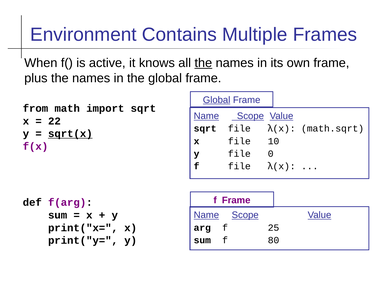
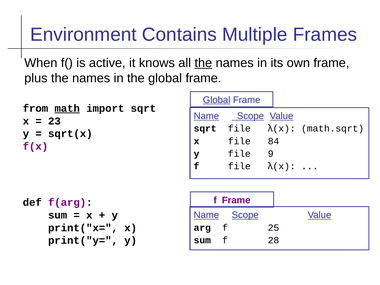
math underline: none -> present (67, 108)
22: 22 -> 23 (54, 121)
sqrt(x underline: present -> none (70, 134)
10: 10 -> 84 (274, 141)
0: 0 -> 9 (271, 154)
80: 80 -> 28 (274, 240)
